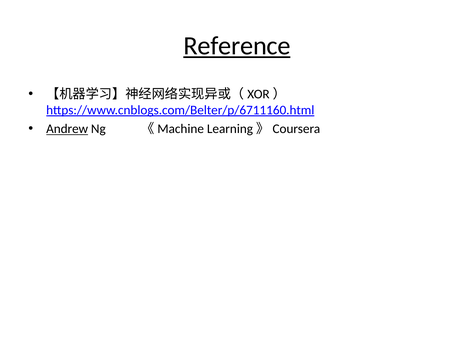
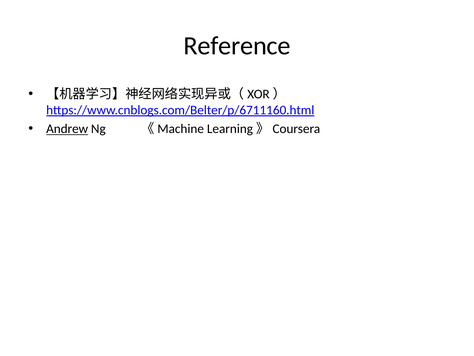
Reference underline: present -> none (237, 46)
